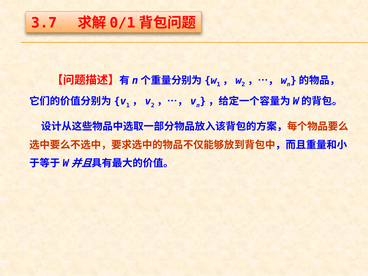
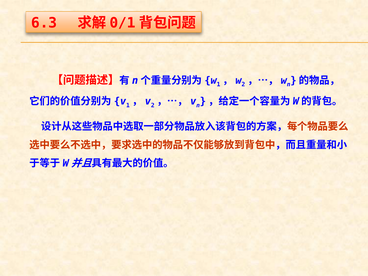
3.7: 3.7 -> 6.3 (44, 23)
